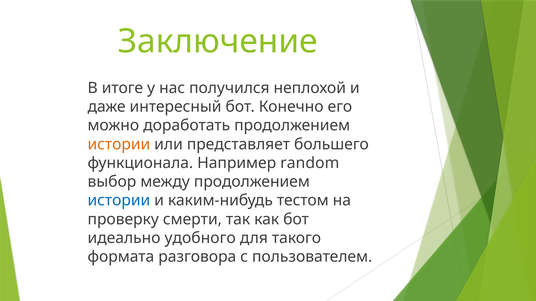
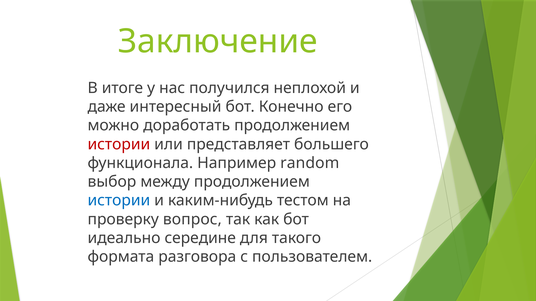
истории colour: orange -> red (119, 144)
смерти: смерти -> вопрос (192, 220)
удобного: удобного -> середине (200, 238)
